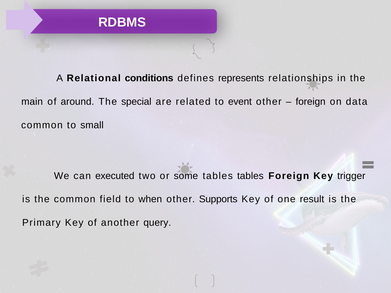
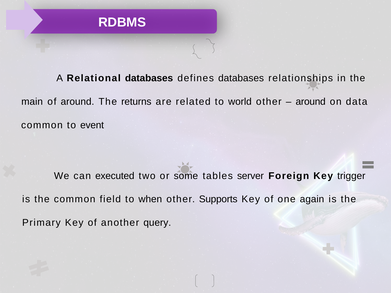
Relational conditions: conditions -> databases (149, 78)
defines represents: represents -> databases (241, 78)
special: special -> returns (136, 102)
event: event -> world (240, 102)
foreign: foreign -> around (311, 102)
small: small -> event (92, 125)
tables tables: tables -> server (250, 176)
result: result -> again (312, 199)
